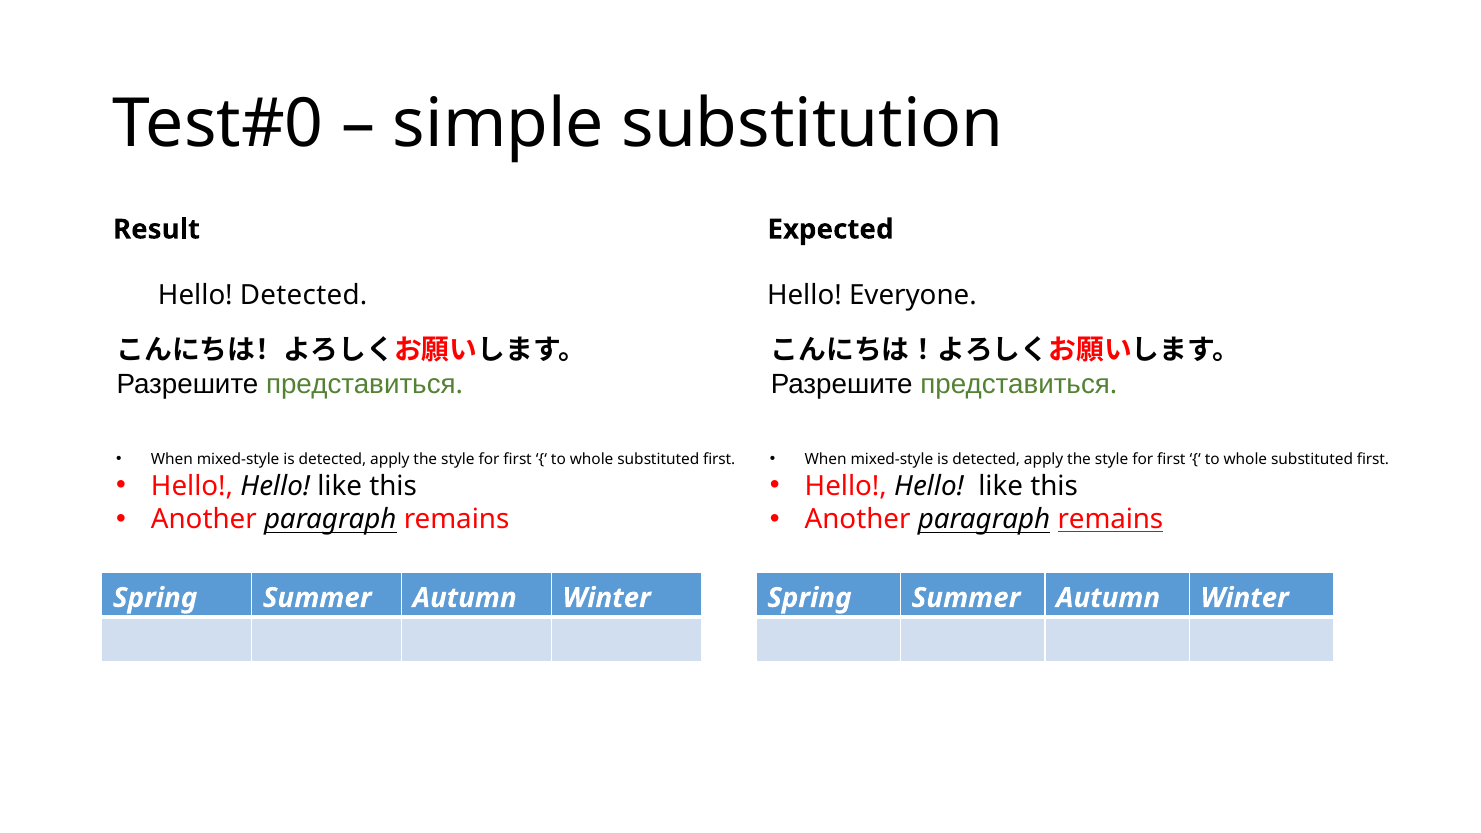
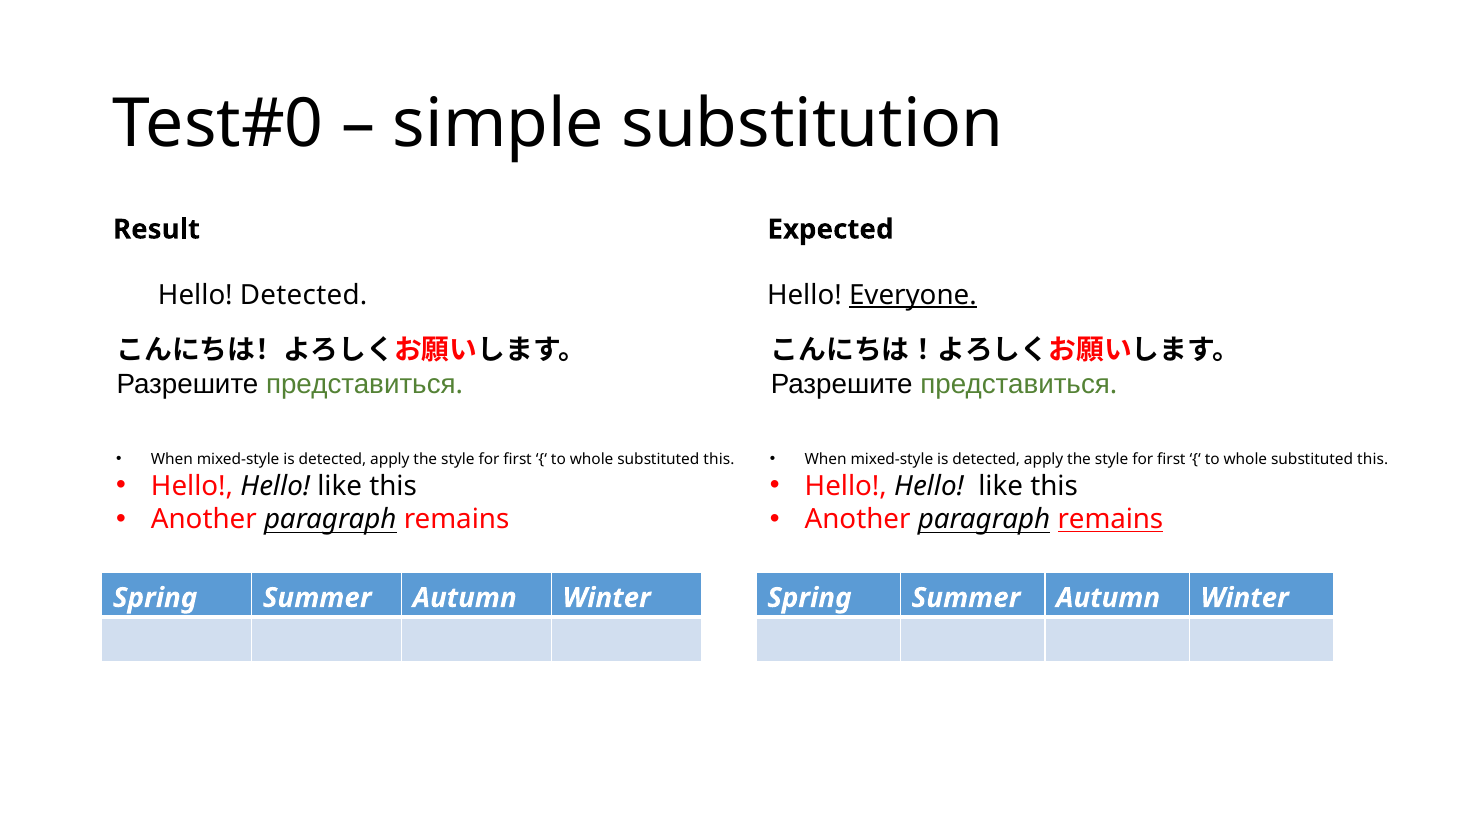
Everyone underline: none -> present (913, 295)
first: first -> this (719, 460)
first: first -> this (1373, 460)
